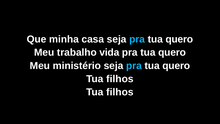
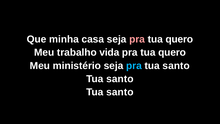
pra colour: light blue -> pink (137, 39)
quero: quero -> santo (176, 66)
filhos: filhos -> santo (120, 79)
filhos: filhos -> santo (120, 92)
